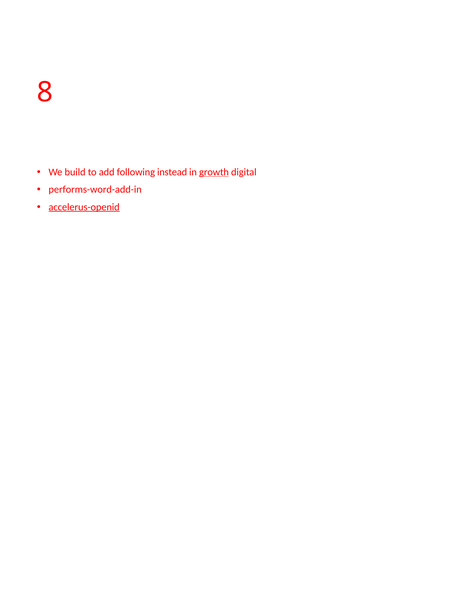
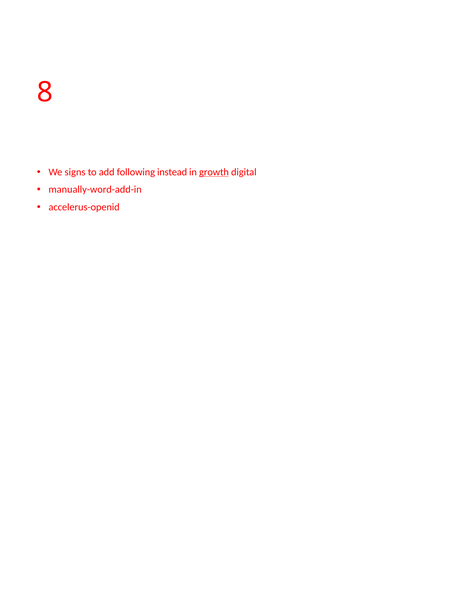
build: build -> signs (75, 172)
performs-word-add-in: performs-word-add-in -> manually-word-add-in (95, 190)
accelerus-openid underline: present -> none (84, 207)
